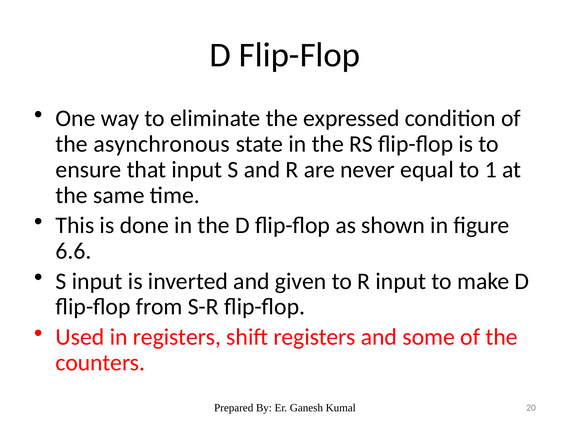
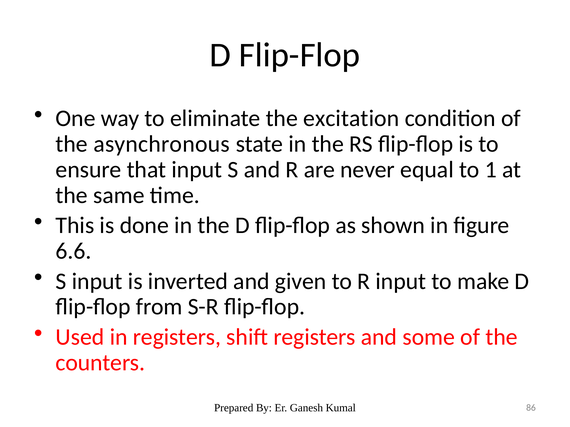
expressed: expressed -> excitation (351, 119)
20: 20 -> 86 (531, 408)
